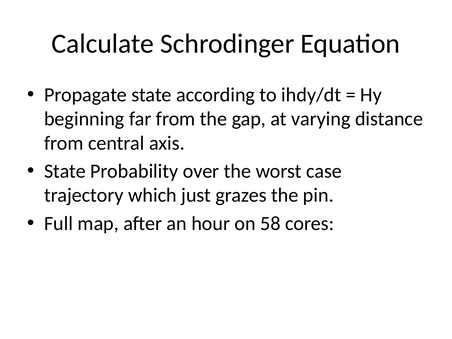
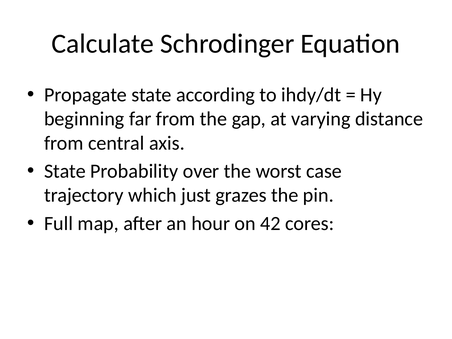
58: 58 -> 42 (270, 223)
